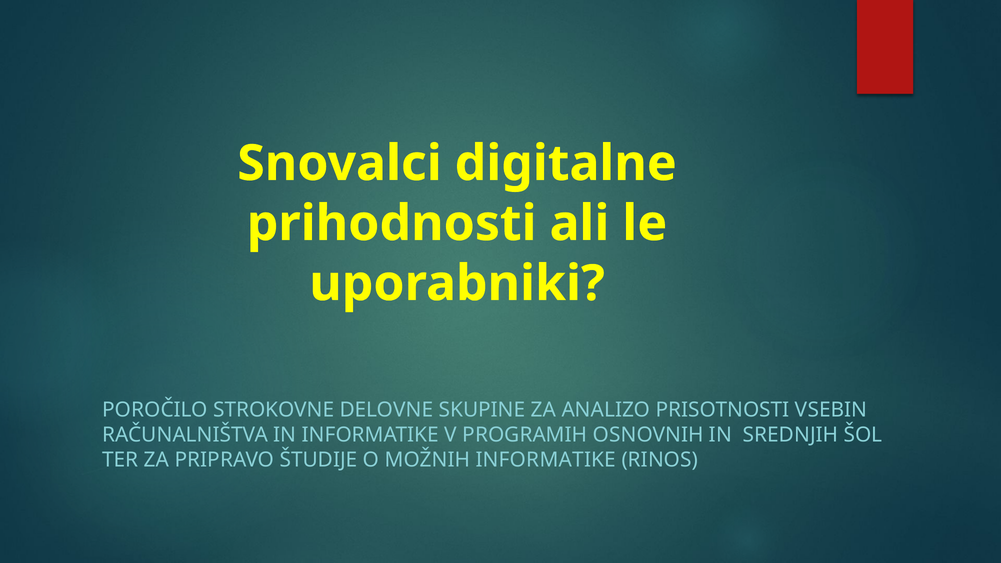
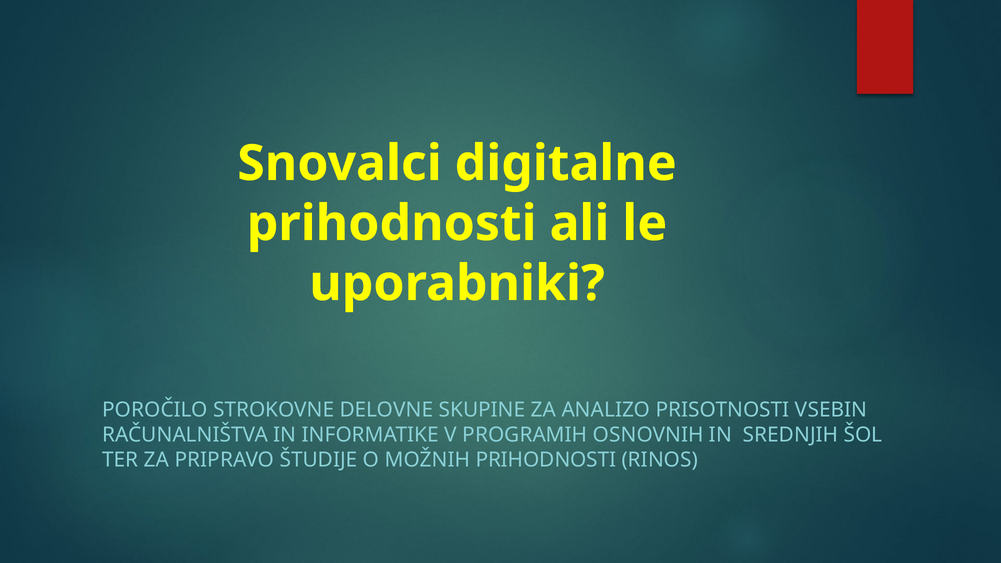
MOŽNIH INFORMATIKE: INFORMATIKE -> PRIHODNOSTI (546, 460)
